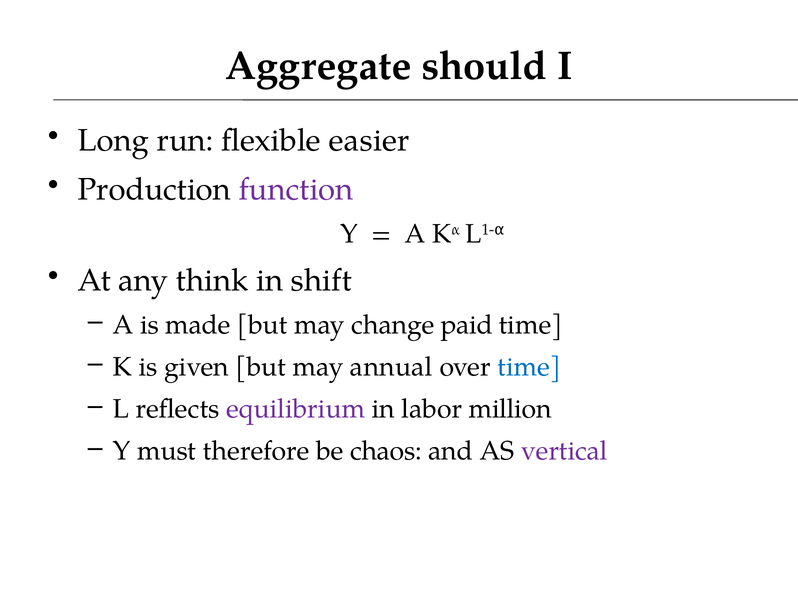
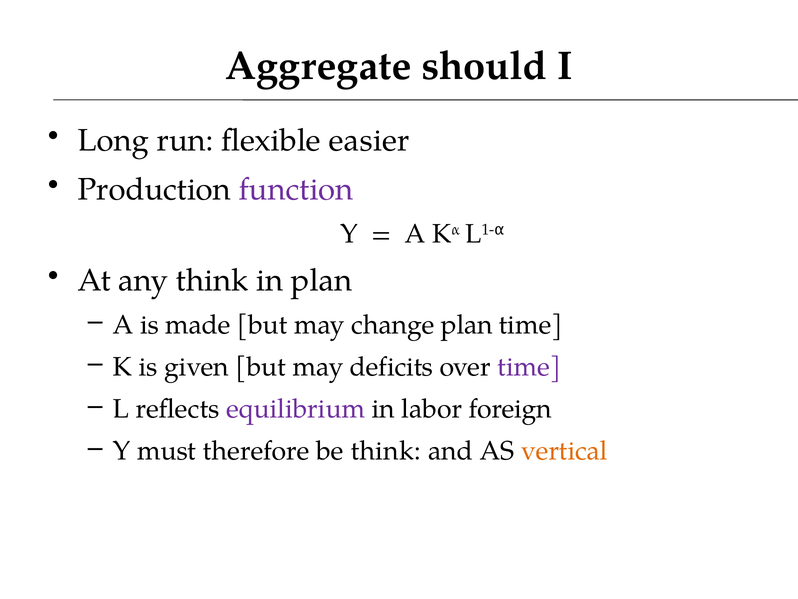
in shift: shift -> plan (322, 280)
change paid: paid -> plan (467, 325)
annual: annual -> deficits (392, 367)
time colour: blue -> purple (529, 367)
million: million -> foreign (510, 409)
be chaos: chaos -> think (386, 451)
vertical colour: purple -> orange (564, 451)
